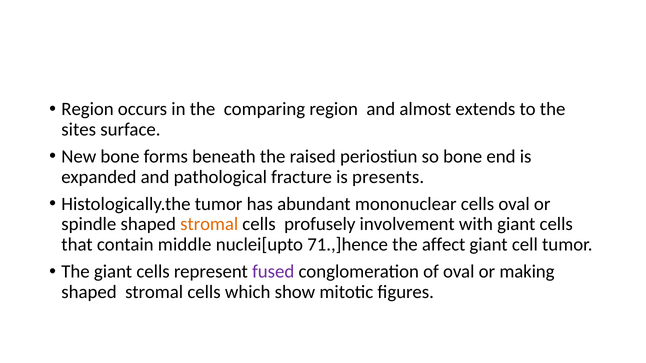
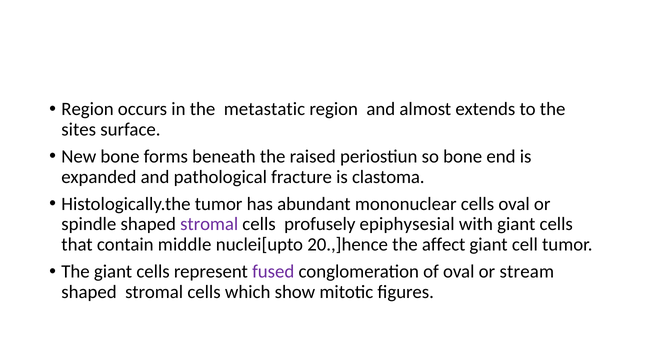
comparing: comparing -> metastatic (264, 109)
presents: presents -> clastoma (388, 177)
stromal colour: orange -> purple (209, 224)
involvement: involvement -> epiphysesial (407, 224)
71.,]hence: 71.,]hence -> 20.,]hence (348, 245)
making: making -> stream (527, 272)
